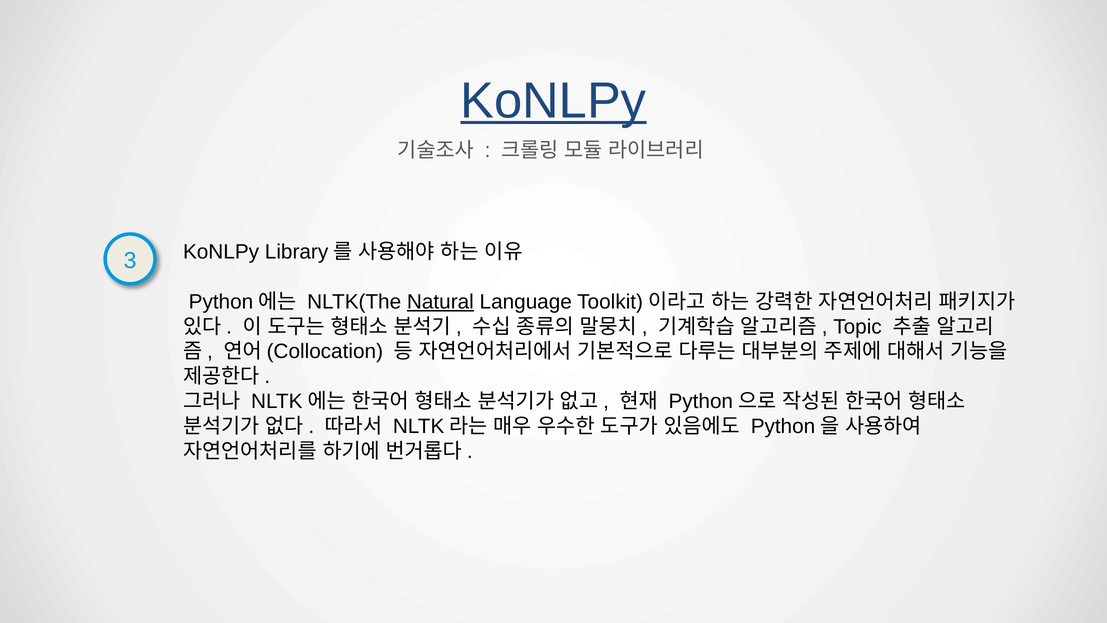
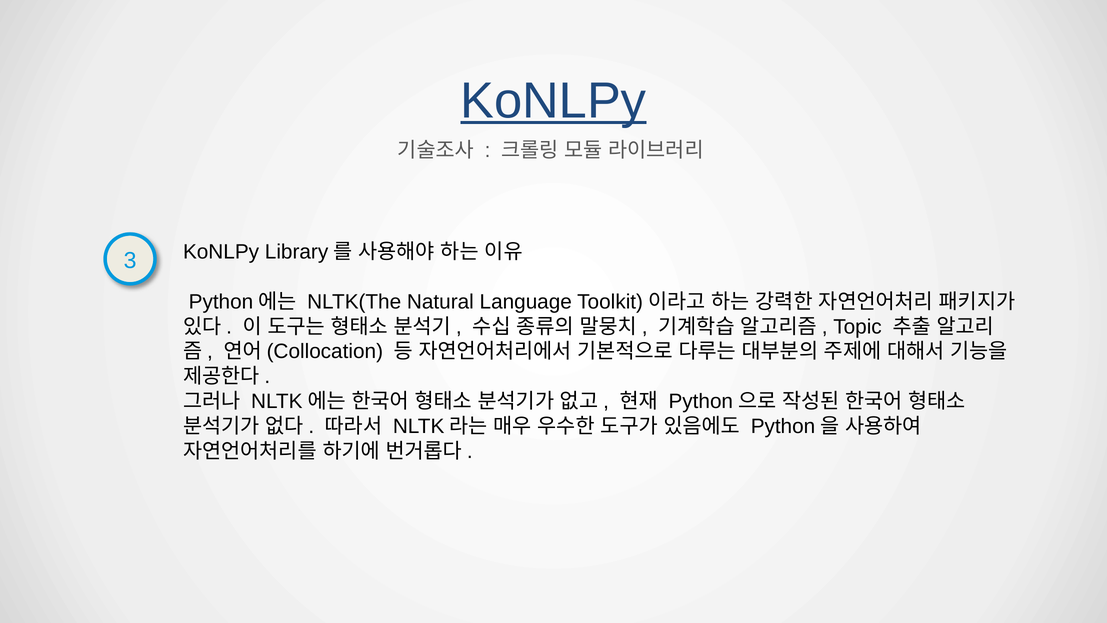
Natural underline: present -> none (440, 302)
